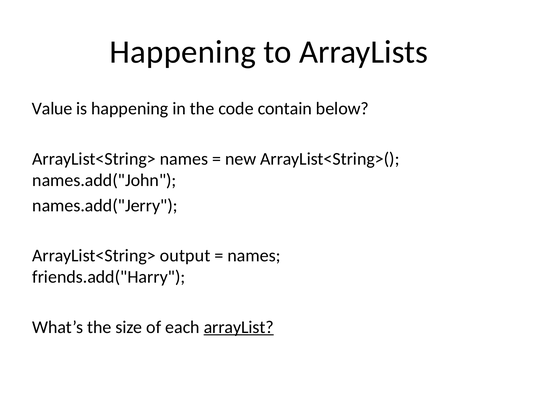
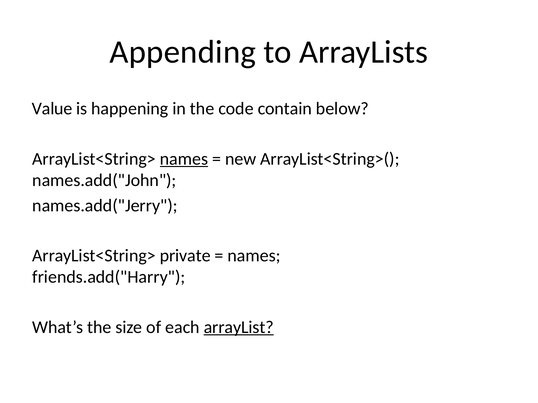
Happening: Happening -> Appending (183, 52)
names underline: none -> present (184, 159)
output: output -> private (185, 256)
